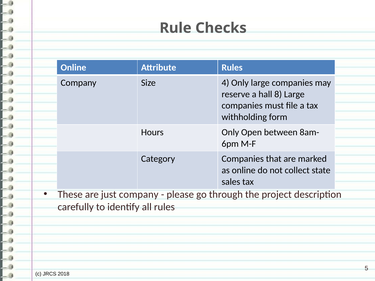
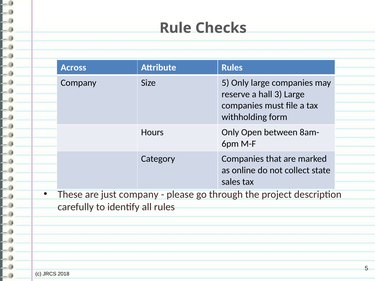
Online: Online -> Across (73, 68)
Size 4: 4 -> 5 (225, 83)
8: 8 -> 3 (278, 94)
